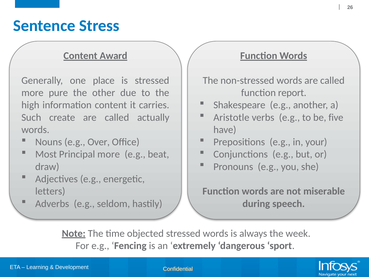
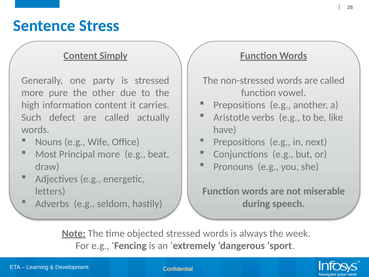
Award: Award -> Simply (114, 56)
place: place -> party (104, 80)
report: report -> vowel (292, 93)
Shakespeare: Shakespeare -> Prepositions (239, 105)
five: five -> like (336, 117)
create: create -> defect (62, 117)
Over: Over -> Wife (99, 142)
your: your -> next (316, 142)
